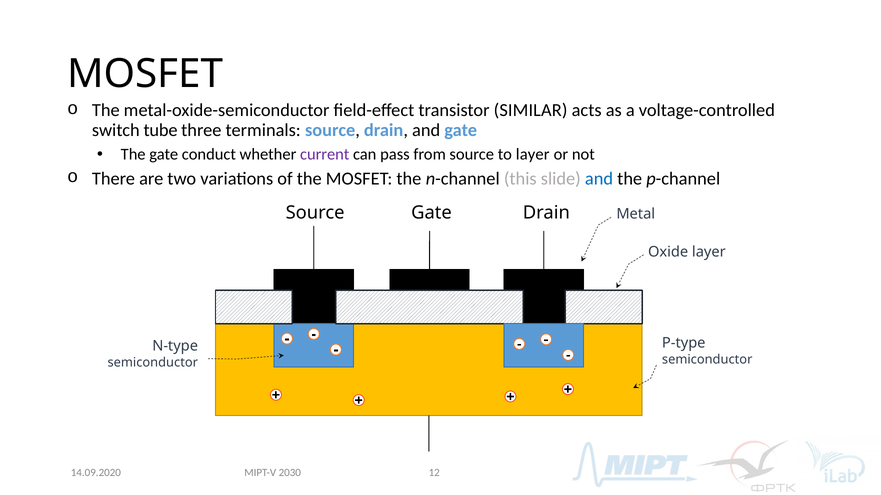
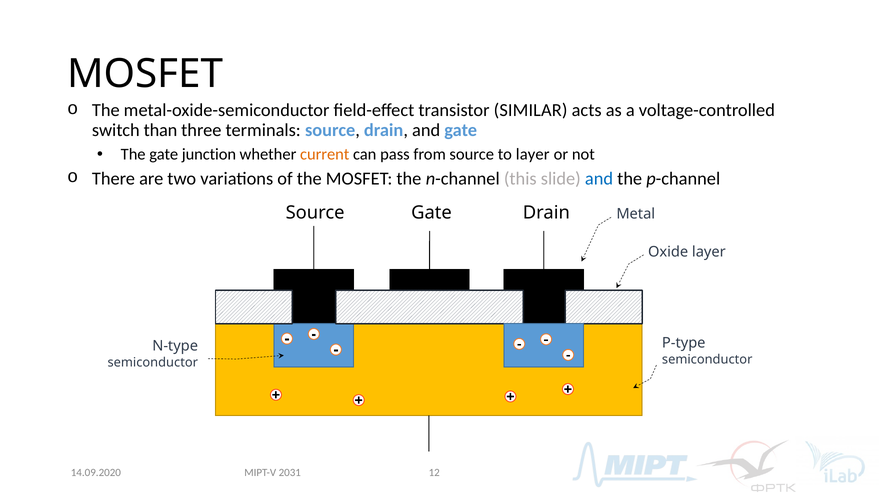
tube: tube -> than (161, 130)
conduct: conduct -> junction (209, 154)
current colour: purple -> orange (325, 154)
2030: 2030 -> 2031 (290, 473)
